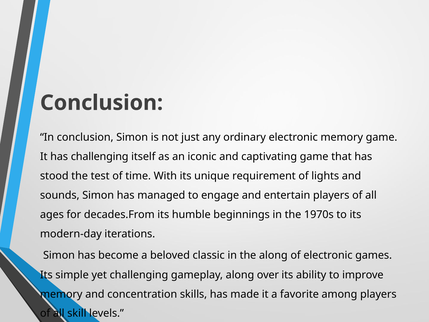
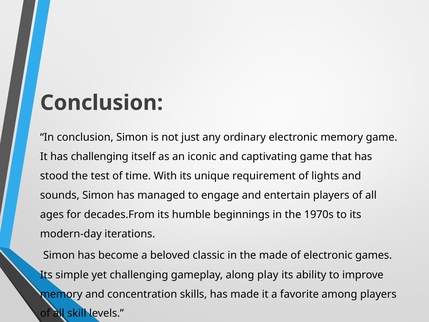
the along: along -> made (273, 255)
over: over -> play (268, 275)
